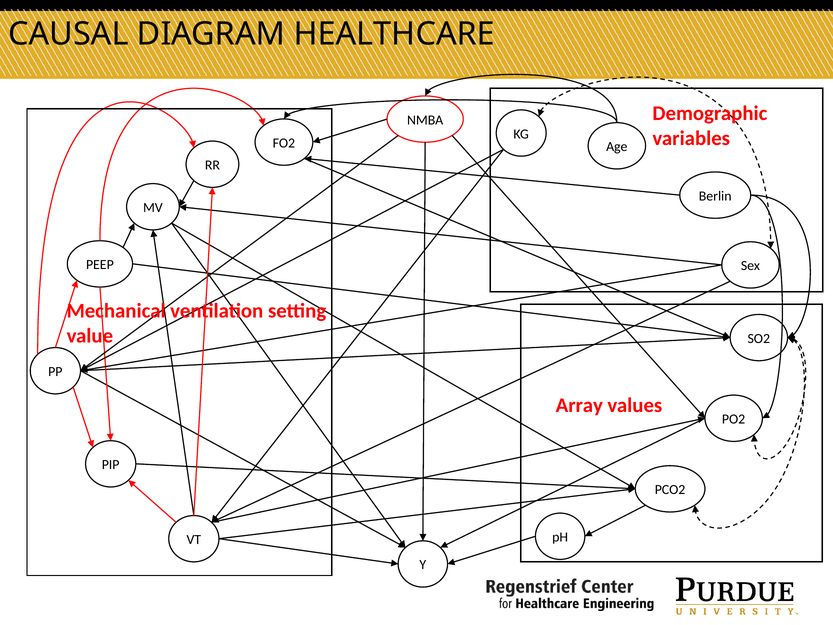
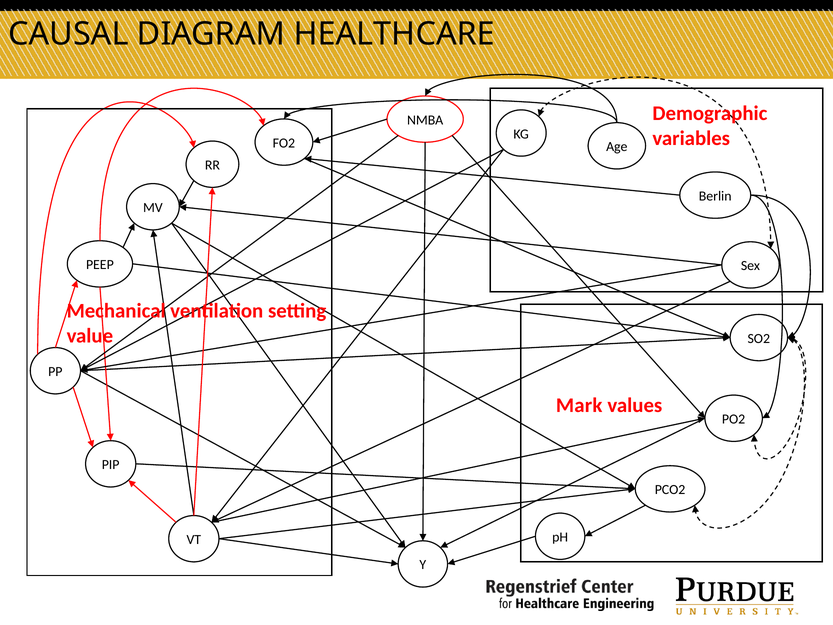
Array: Array -> Mark (579, 405)
